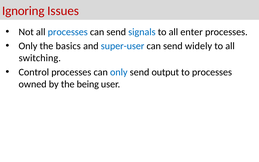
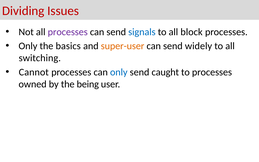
Ignoring: Ignoring -> Dividing (23, 11)
processes colour: blue -> purple (68, 32)
enter: enter -> block (192, 32)
super-user colour: blue -> orange (123, 46)
Control: Control -> Cannot (34, 72)
output: output -> caught (165, 72)
